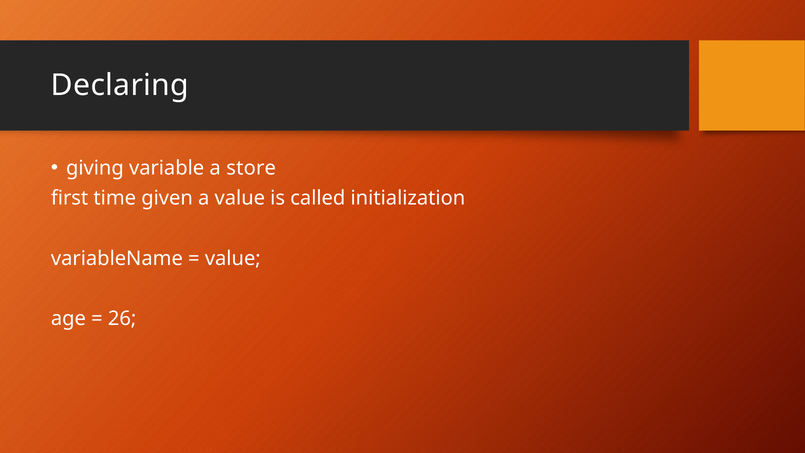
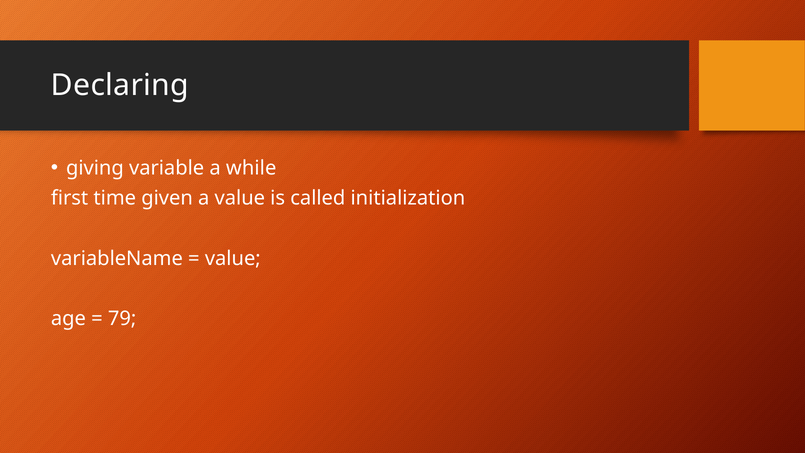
store: store -> while (251, 168)
26: 26 -> 79 (122, 319)
